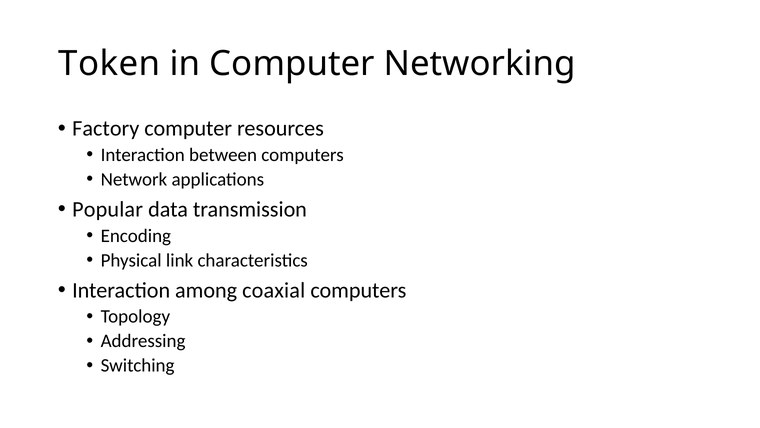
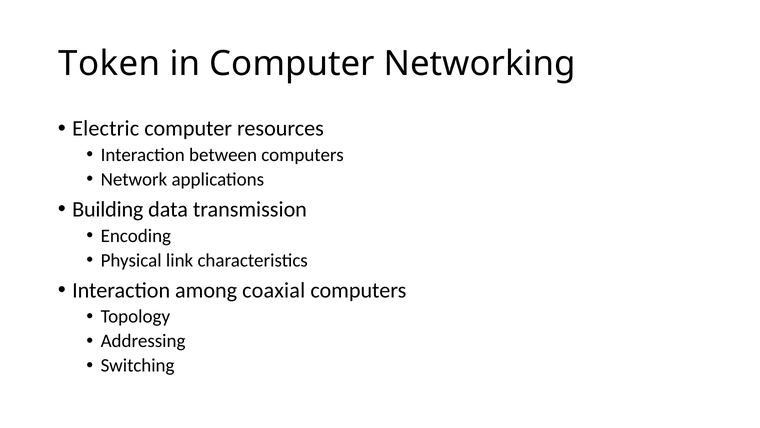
Factory: Factory -> Electric (106, 128)
Popular: Popular -> Building (108, 209)
